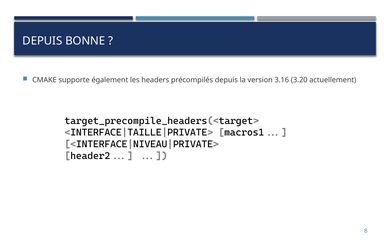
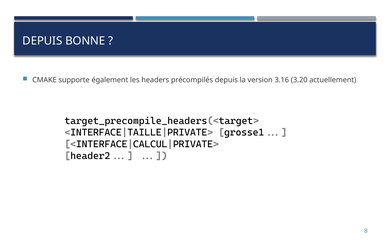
macros1: macros1 -> grosse1 (244, 132)
NIVEAU: NIVEAU -> CALCUL (150, 144)
